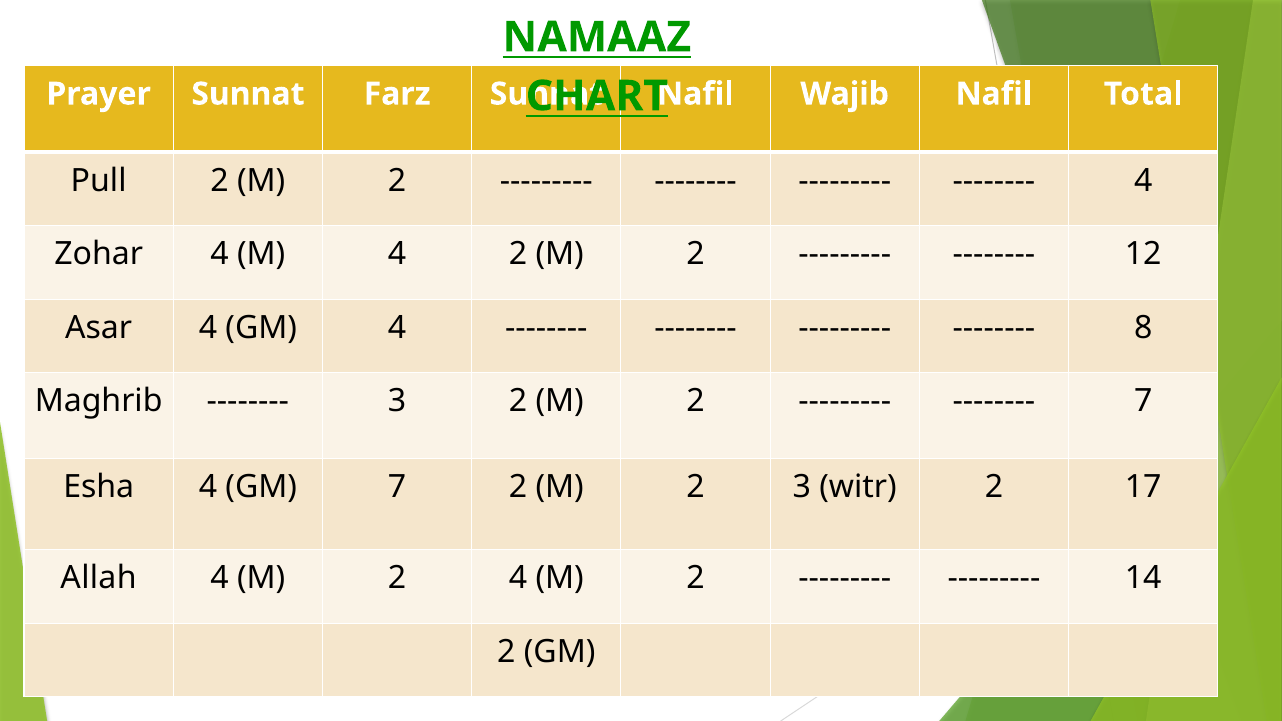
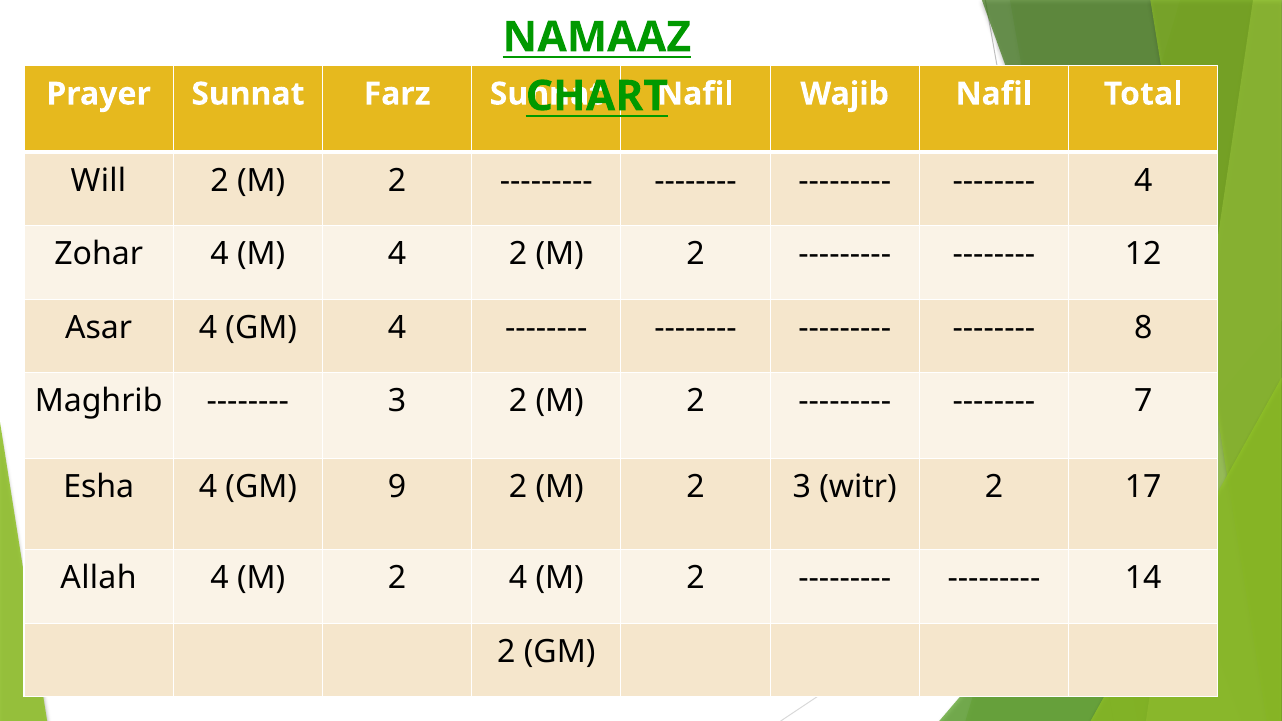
Pull: Pull -> Will (98, 181)
GM 7: 7 -> 9 (397, 487)
